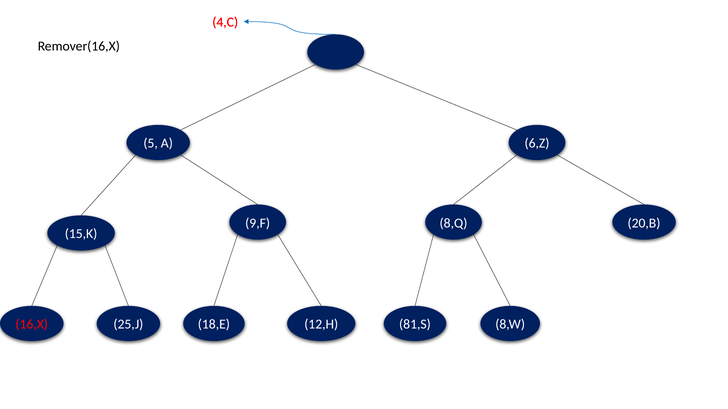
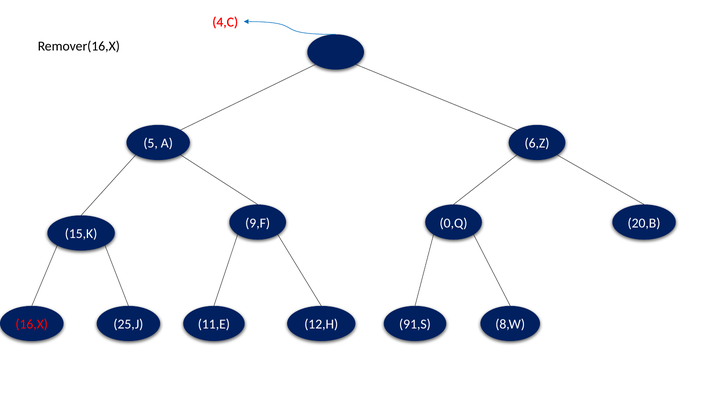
8,Q: 8,Q -> 0,Q (454, 223)
18,E: 18,E -> 11,E (214, 325)
81,S: 81,S -> 91,S (415, 325)
